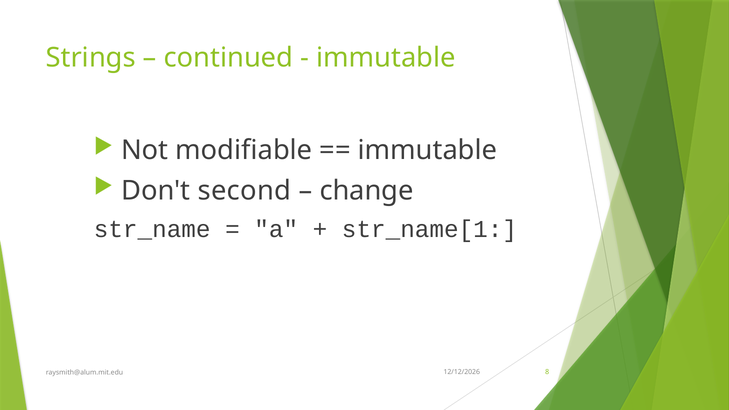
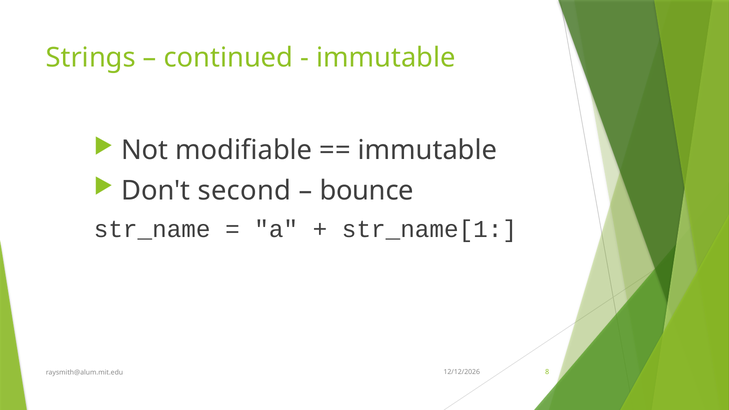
change: change -> bounce (367, 191)
